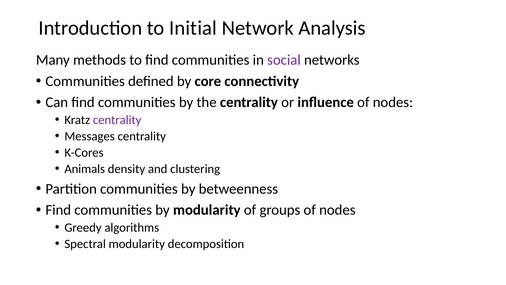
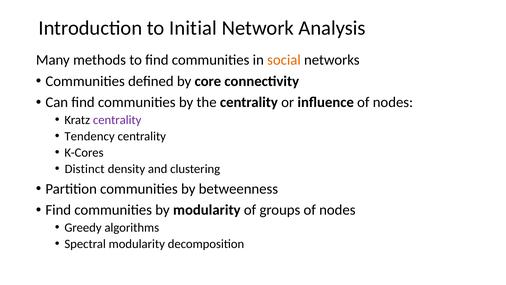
social colour: purple -> orange (284, 60)
Messages: Messages -> Tendency (90, 136)
Animals: Animals -> Distinct (85, 169)
